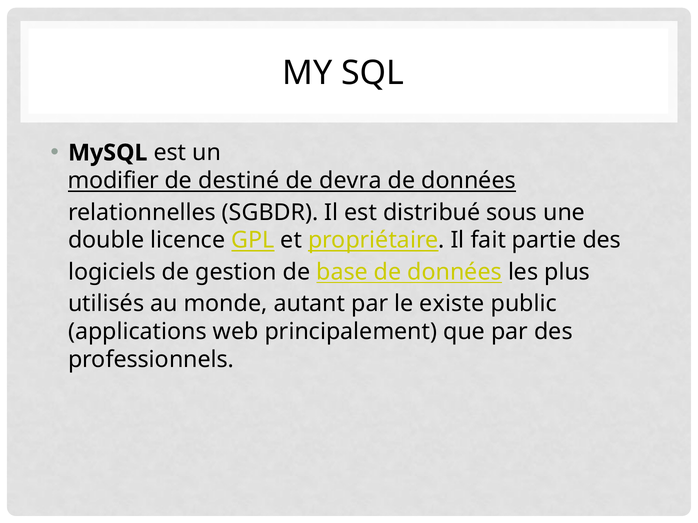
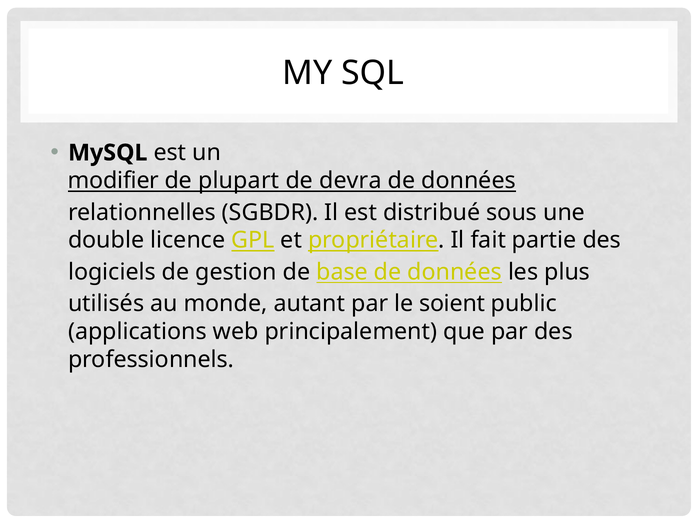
destiné: destiné -> plupart (239, 181)
existe: existe -> soient (452, 304)
